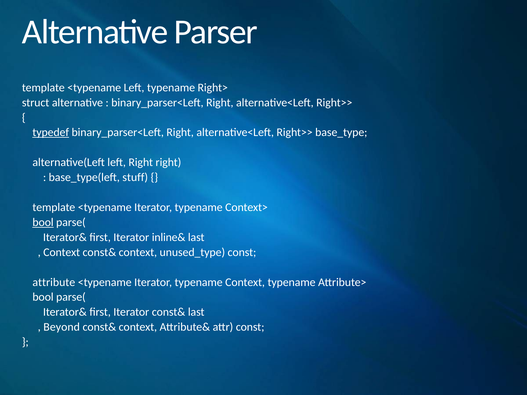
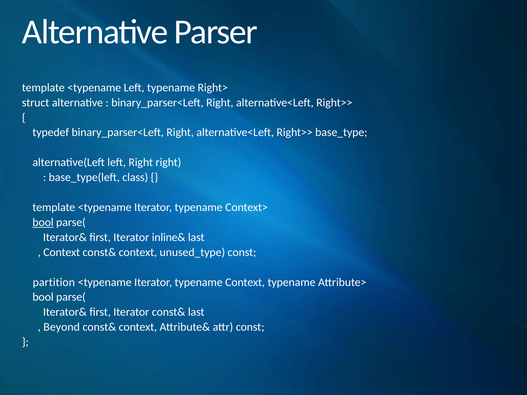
typedef underline: present -> none (51, 133)
stuff: stuff -> class (135, 177)
attribute: attribute -> partition (54, 282)
